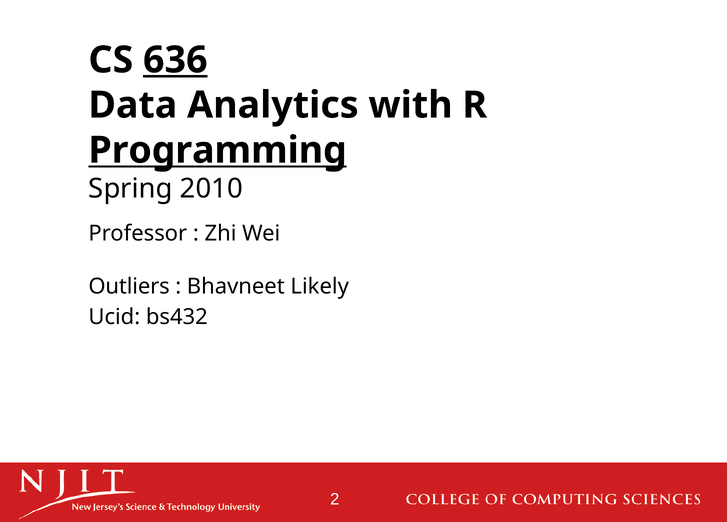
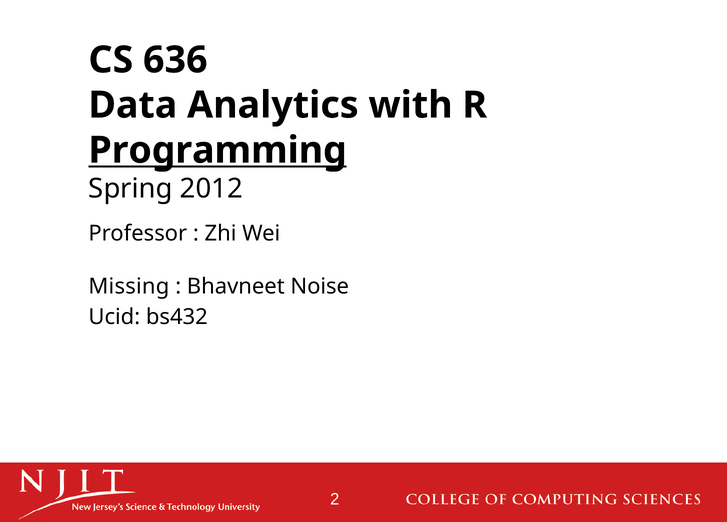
636 underline: present -> none (175, 60)
2010: 2010 -> 2012 (211, 189)
Outliers: Outliers -> Missing (129, 286)
Likely: Likely -> Noise (320, 286)
